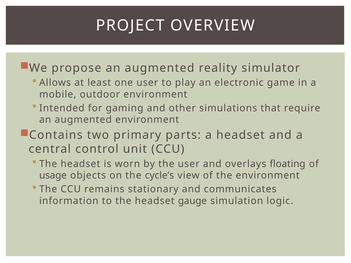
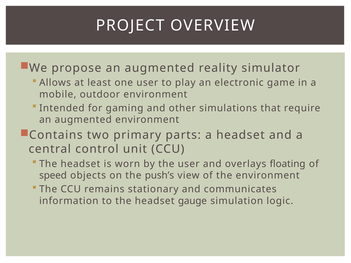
usage: usage -> speed (53, 176)
cycle’s: cycle’s -> push’s (159, 176)
